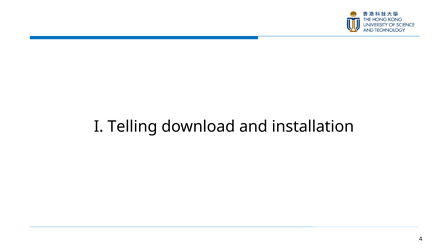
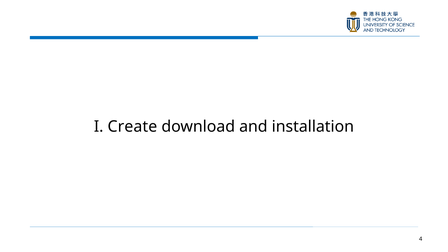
Telling: Telling -> Create (132, 127)
